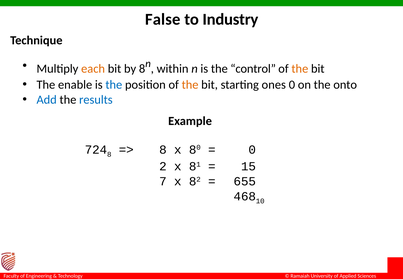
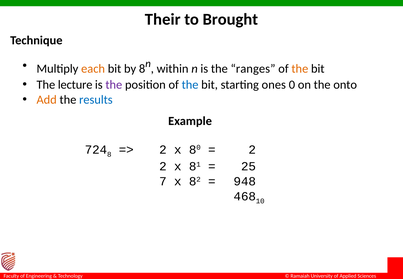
False: False -> Their (163, 19)
Industry: Industry -> Brought (230, 19)
control: control -> ranges (253, 69)
enable: enable -> lecture (75, 85)
the colour: blue -> purple (114, 85)
the colour: orange -> blue (190, 85)
Add colour: blue -> orange (47, 100)
8: 8 -> 2 (163, 150)
0: 0 -> 2 (252, 150)
15: 15 -> 25 (248, 167)
655: 655 -> 948 (245, 181)
